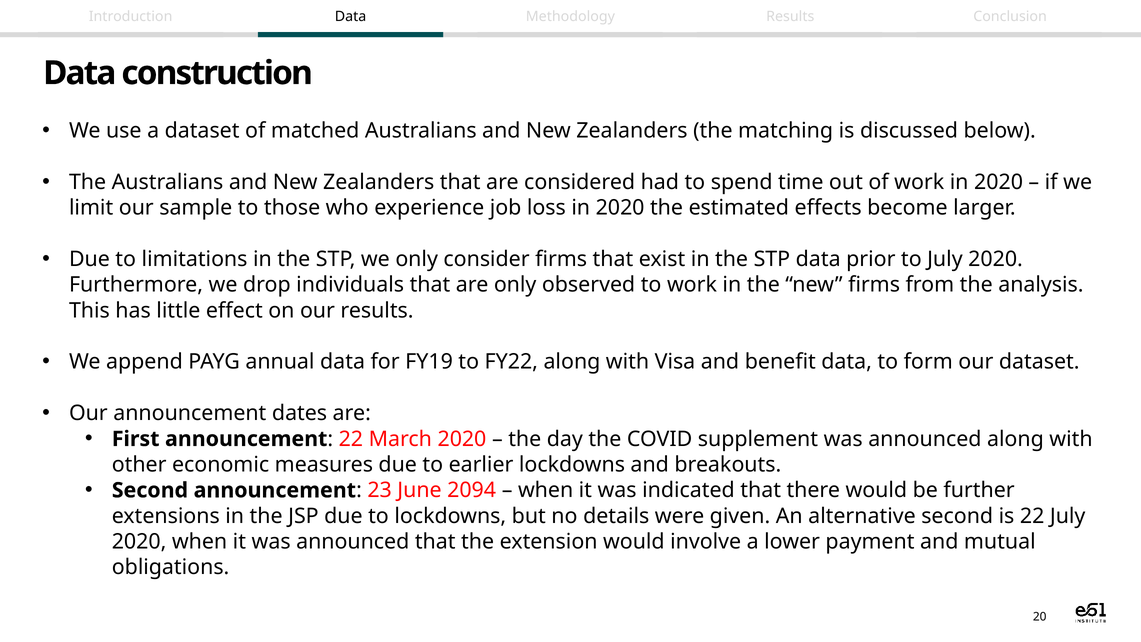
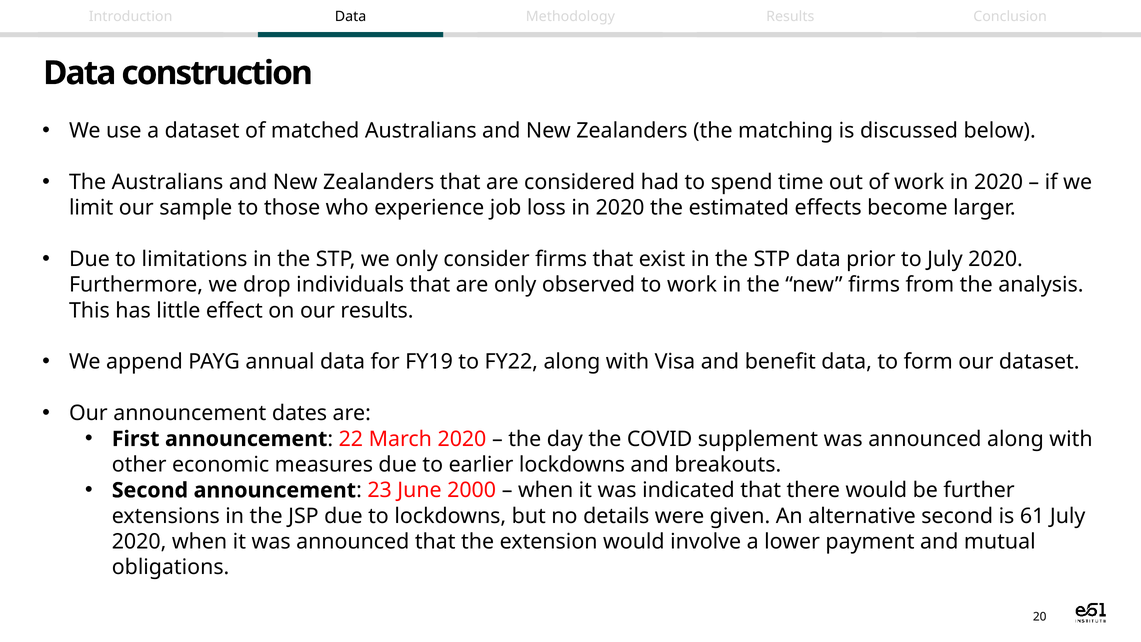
2094: 2094 -> 2000 (472, 490)
is 22: 22 -> 61 (1032, 516)
